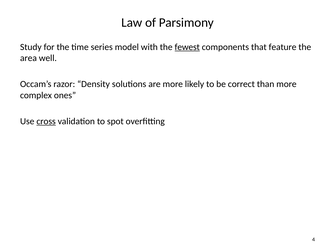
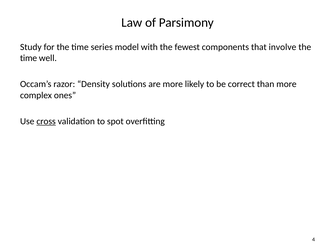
fewest underline: present -> none (187, 47)
feature: feature -> involve (283, 47)
area: area -> time (29, 58)
